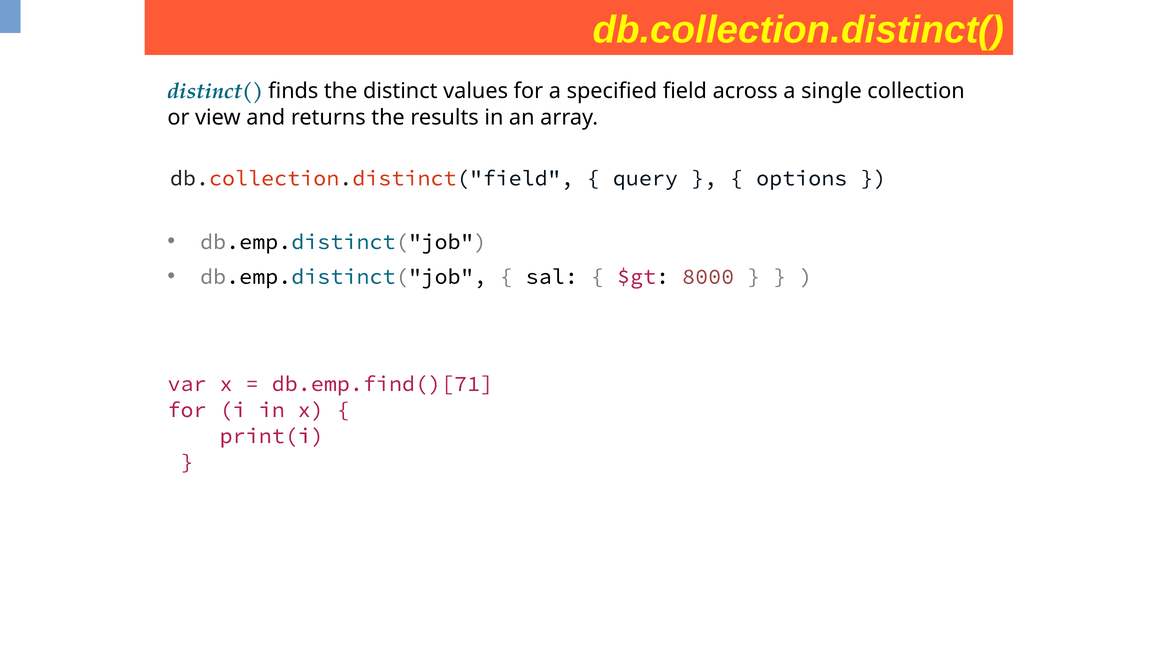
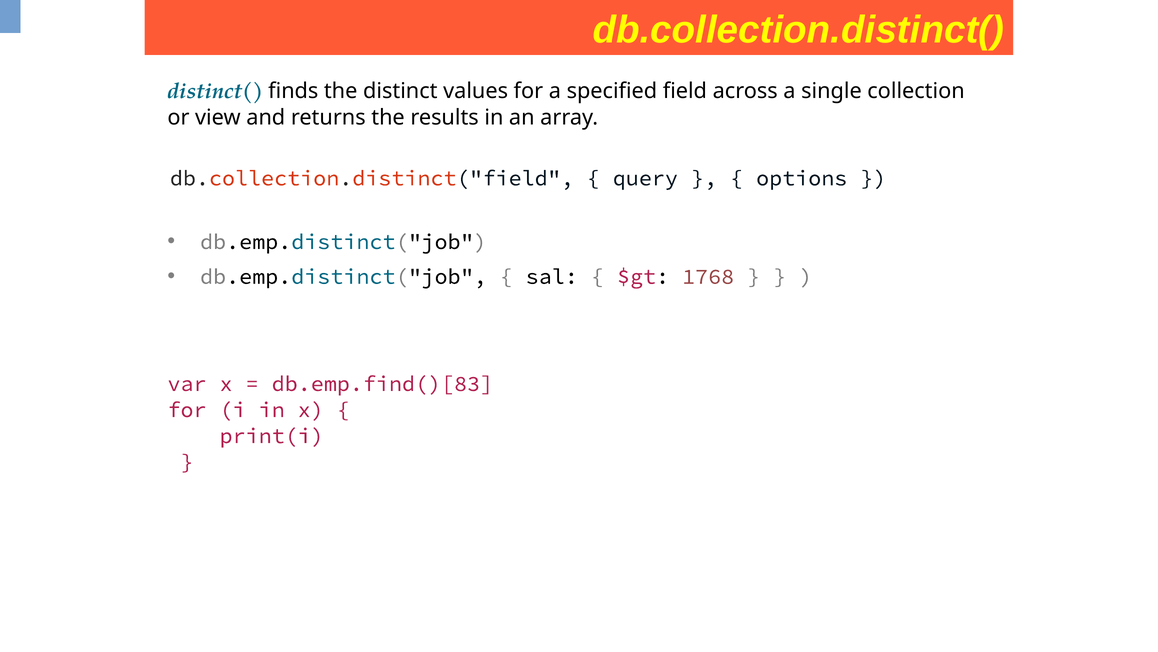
8000: 8000 -> 1768 (708, 276)
db.emp.find()[71: db.emp.find()[71 -> db.emp.find()[83 (382, 383)
